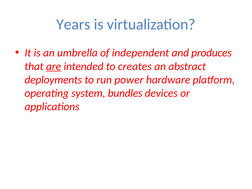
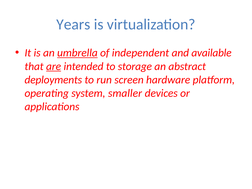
umbrella underline: none -> present (77, 53)
produces: produces -> available (211, 53)
creates: creates -> storage (135, 66)
power: power -> screen (129, 80)
bundles: bundles -> smaller (125, 93)
